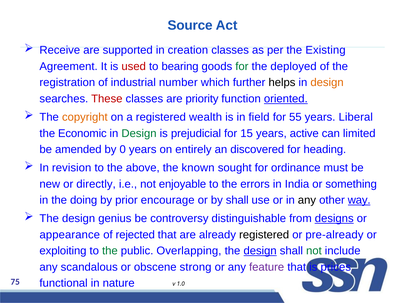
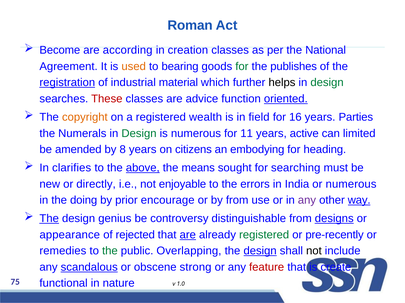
Source: Source -> Roman (190, 25)
Receive: Receive -> Become (60, 50)
supported: supported -> according (128, 50)
Existing: Existing -> National (326, 50)
used colour: red -> orange (134, 67)
deployed: deployed -> publishes (294, 67)
registration underline: none -> present (67, 83)
number: number -> material (178, 83)
design colour: orange -> green (327, 83)
priority: priority -> advice (202, 99)
55: 55 -> 16 (295, 117)
Liberal: Liberal -> Parties (356, 117)
Economic: Economic -> Numerals (82, 134)
is prejudicial: prejudicial -> numerous (196, 134)
15: 15 -> 11 (247, 134)
0: 0 -> 8 (123, 150)
entirely: entirely -> citizens (193, 150)
discovered: discovered -> embodying (257, 150)
revision: revision -> clarifies (72, 168)
above underline: none -> present (143, 168)
known: known -> means (198, 168)
ordinance: ordinance -> searching (296, 168)
or something: something -> numerous (351, 185)
by shall: shall -> from (237, 201)
any colour: black -> purple (307, 201)
The underline: none -> present (49, 219)
are underline: none -> present (188, 235)
registered colour: black -> green (264, 235)
pre-already: pre-already -> pre-recently (335, 235)
exploiting: exploiting -> remedies (63, 252)
not colour: green -> black (314, 252)
scandalous underline: none -> present (89, 268)
feature colour: purple -> red (267, 268)
prices: prices -> create (336, 268)
